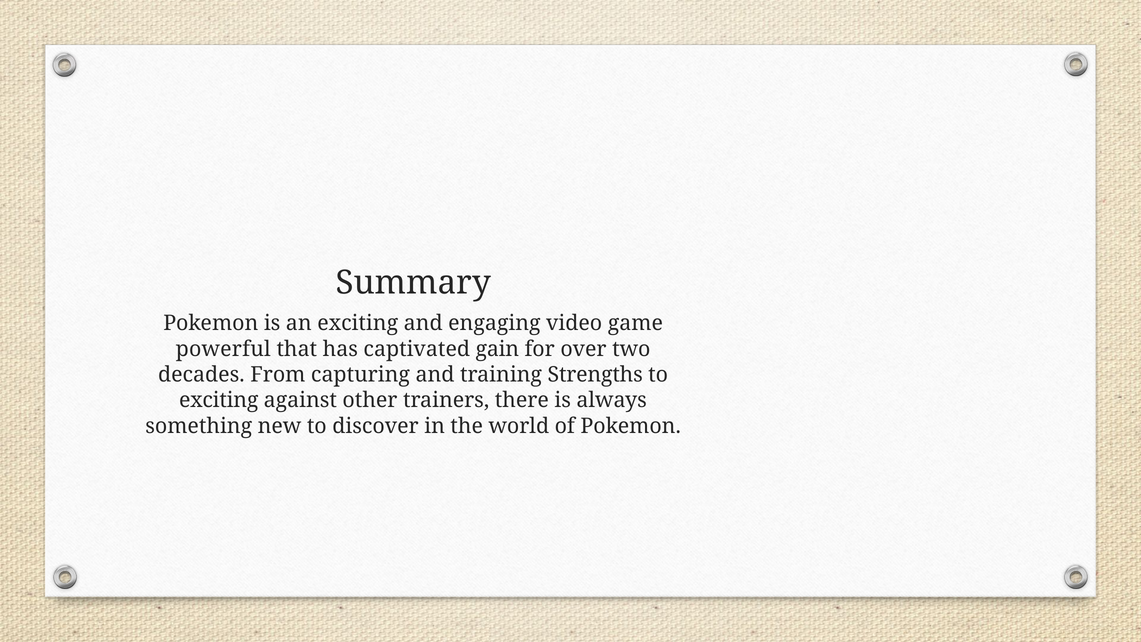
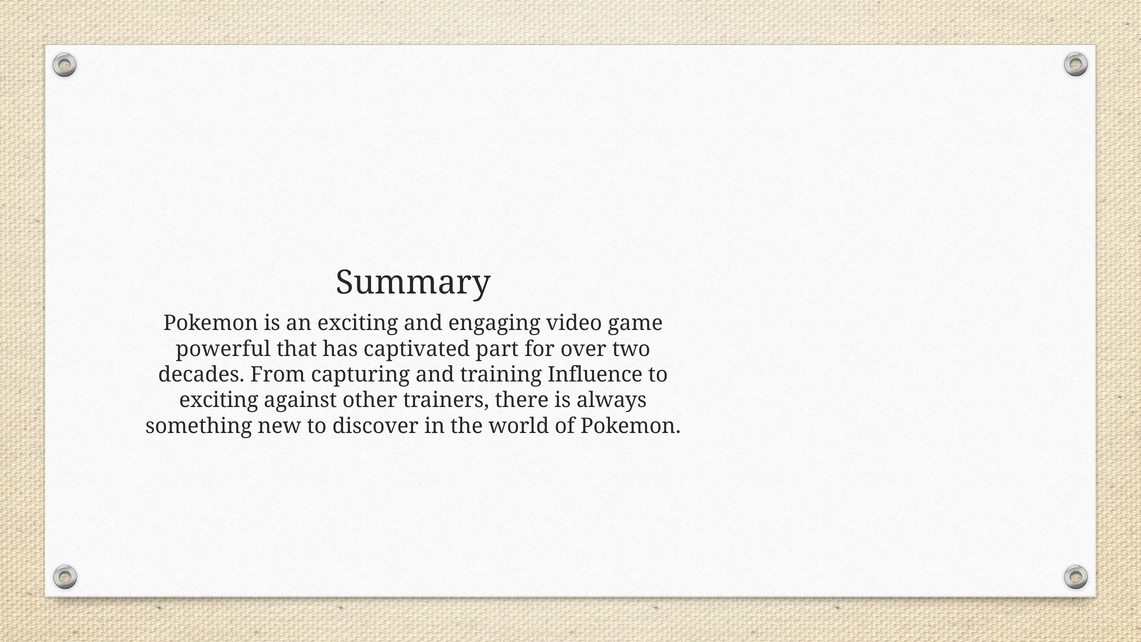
gain: gain -> part (497, 349)
Strengths: Strengths -> Influence (595, 375)
